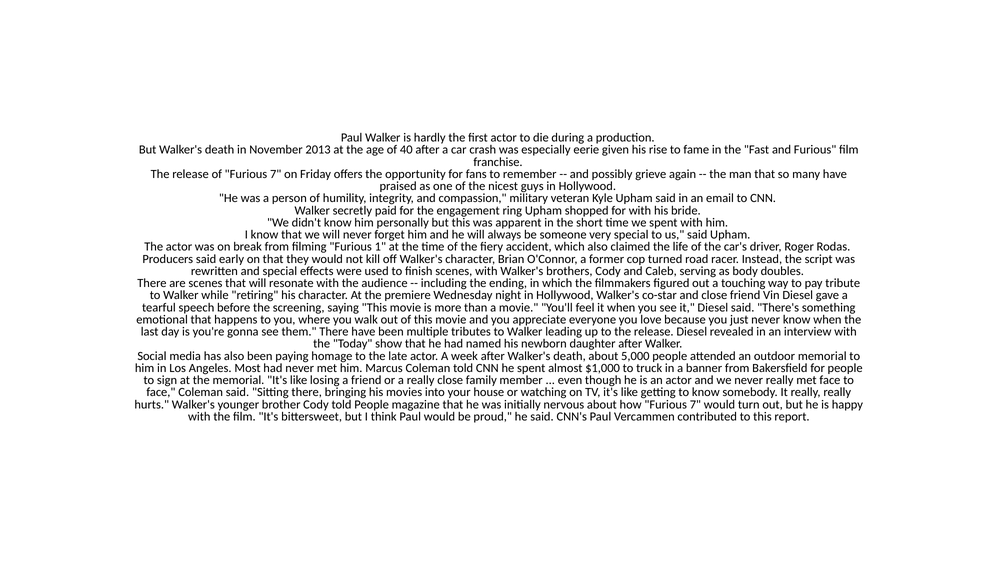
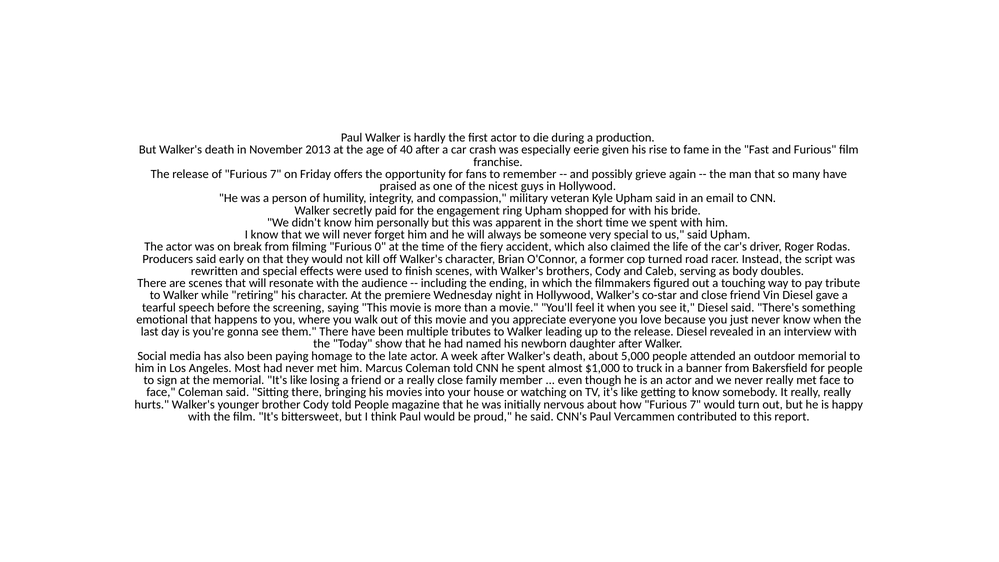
1: 1 -> 0 (380, 247)
